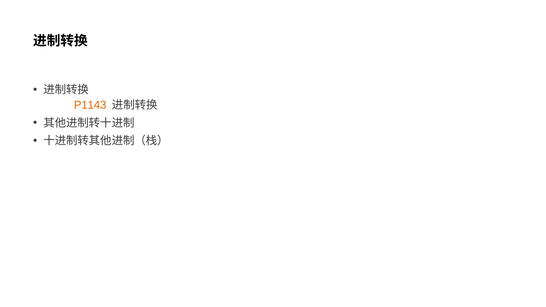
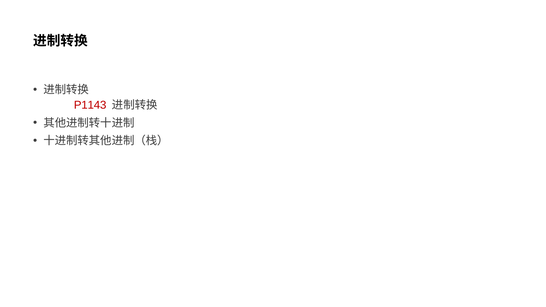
P1143 colour: orange -> red (90, 105)
